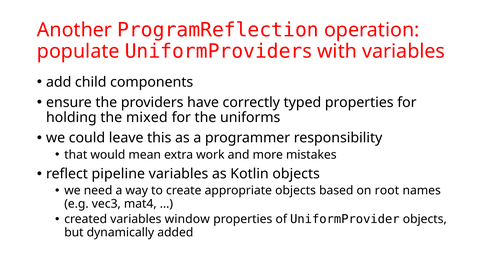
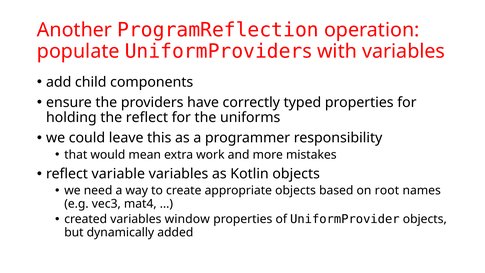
the mixed: mixed -> reflect (147, 118)
pipeline: pipeline -> variable (118, 174)
